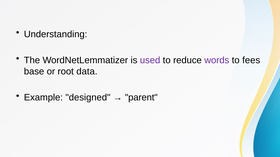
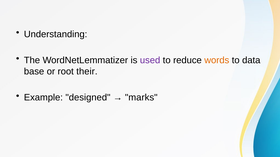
words colour: purple -> orange (217, 60)
fees: fees -> data (251, 60)
data: data -> their (87, 72)
parent: parent -> marks (141, 98)
